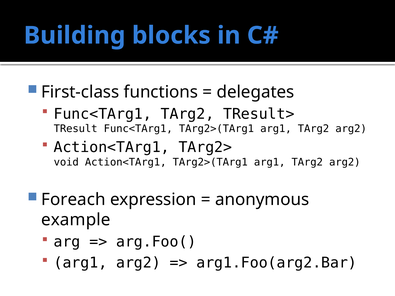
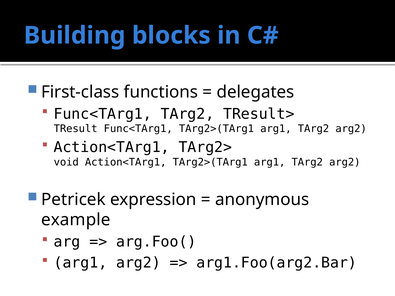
Foreach: Foreach -> Petricek (73, 200)
